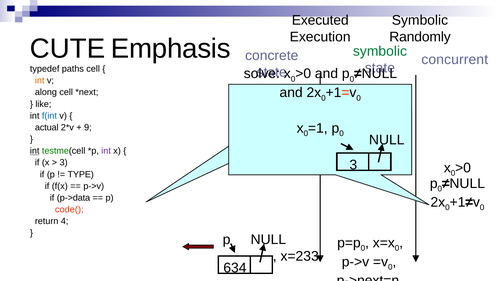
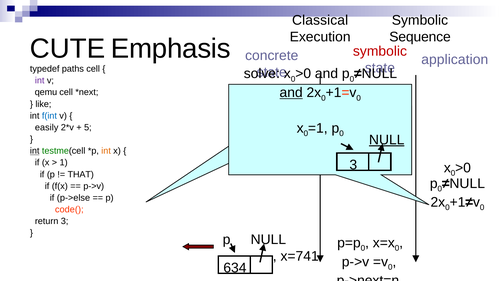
Executed: Executed -> Classical (320, 20)
Randomly: Randomly -> Sequence (420, 37)
symbolic colour: green -> red (380, 51)
concurrent: concurrent -> application (455, 60)
int colour: orange -> purple (40, 81)
and underline: none -> present (291, 93)
along: along -> qemu (46, 92)
actual: actual -> easily (47, 127)
9: 9 -> 5 (88, 127)
NULL underline: none -> present (387, 140)
int colour: purple -> orange (106, 151)
3: 3 -> 1 (64, 162)
TYPE: TYPE -> THAT (81, 174)
p->data: p->data -> p->else (73, 198)
return 4: 4 -> 3 (65, 221)
x=233: x=233 -> x=741 (300, 256)
